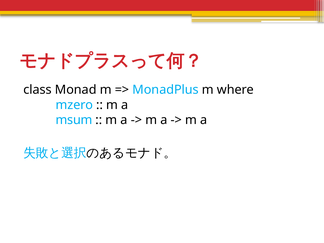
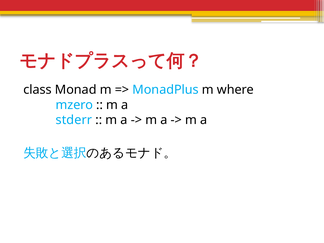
msum: msum -> stderr (74, 120)
